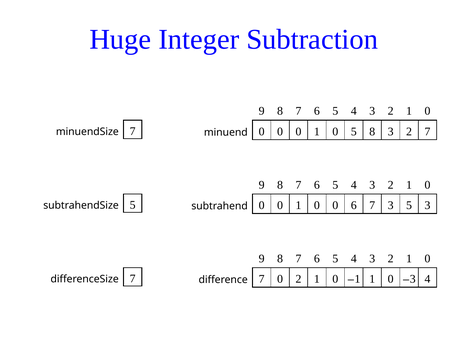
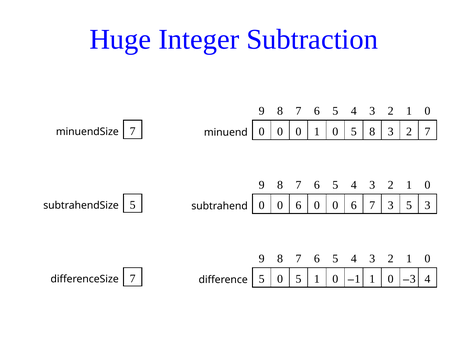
subtrahend 0 0 1: 1 -> 6 (298, 205)
difference 7: 7 -> 5 (262, 279)
2: 2 -> 5 (298, 279)
